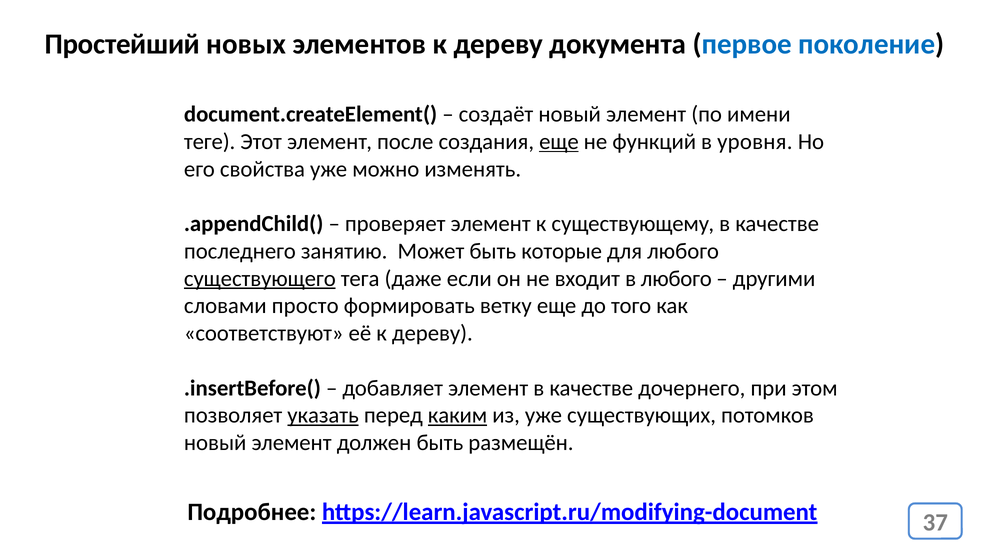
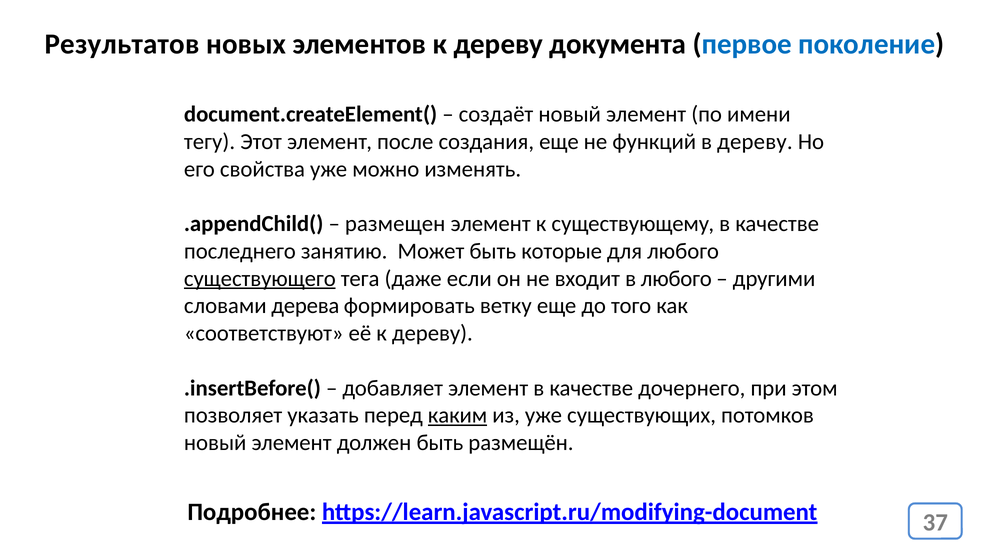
Простейший: Простейший -> Результатов (122, 44)
теге: теге -> тегу (210, 142)
еще underline: present -> none (559, 142)
в уровня: уровня -> дереву (755, 142)
проверяет: проверяет -> размещен (395, 224)
просто: просто -> дерева (305, 306)
указать underline: present -> none (323, 415)
